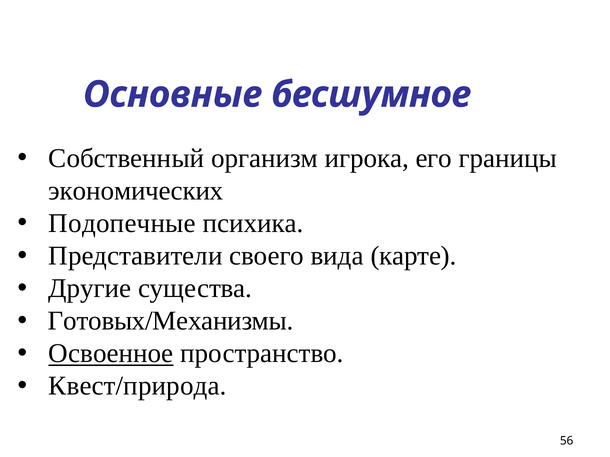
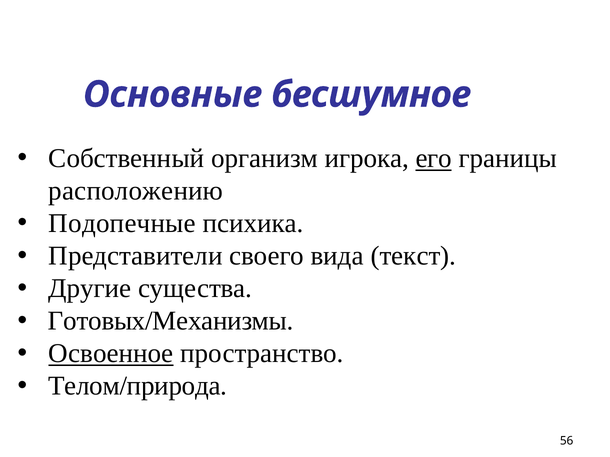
его underline: none -> present (434, 159)
экономических: экономических -> расположению (136, 191)
карте: карте -> текст (413, 256)
Квест/природа: Квест/природа -> Телом/природа (138, 386)
